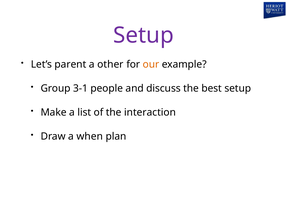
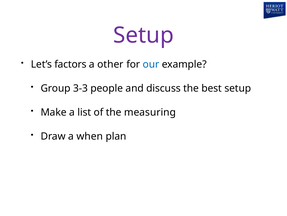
parent: parent -> factors (70, 64)
our colour: orange -> blue (151, 64)
3-1: 3-1 -> 3-3 (80, 88)
interaction: interaction -> measuring (150, 112)
